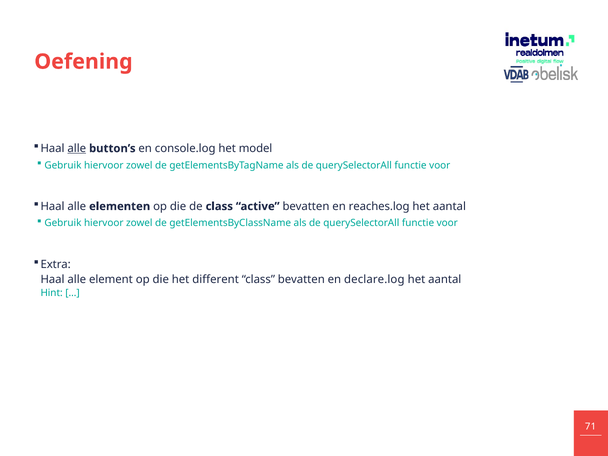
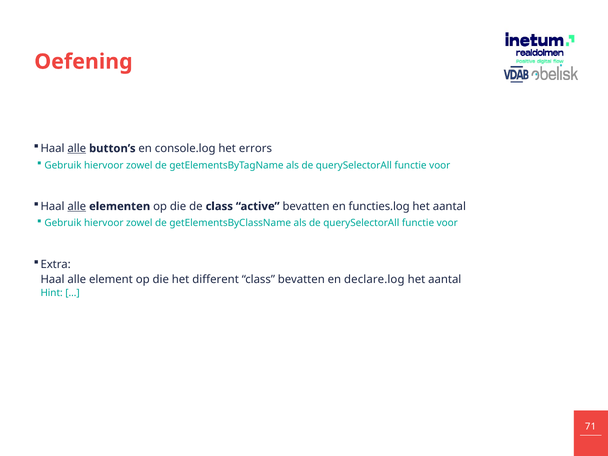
model: model -> errors (255, 148)
alle underline: none -> present (77, 206)
reaches.log: reaches.log -> functies.log (379, 206)
